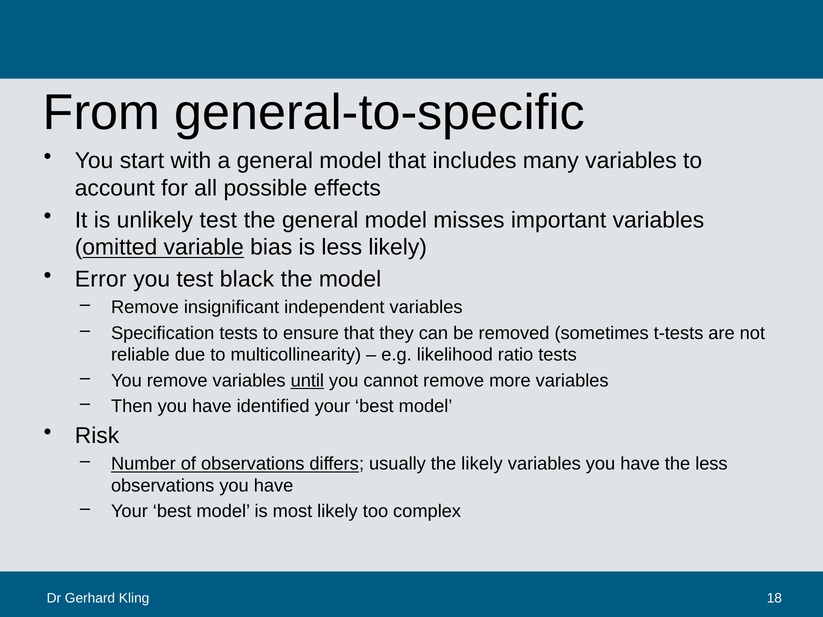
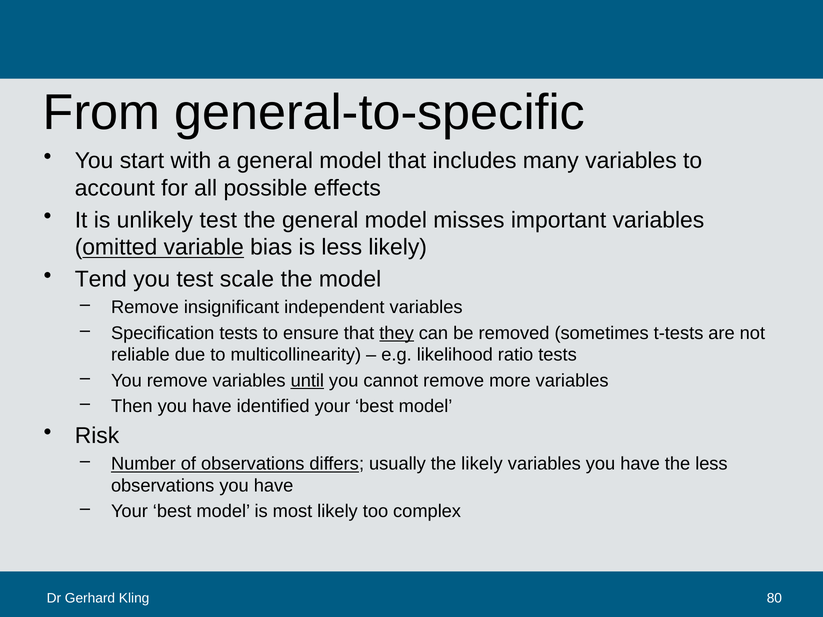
Error: Error -> Tend (101, 280)
black: black -> scale (247, 280)
they underline: none -> present (397, 333)
18: 18 -> 80 (774, 598)
